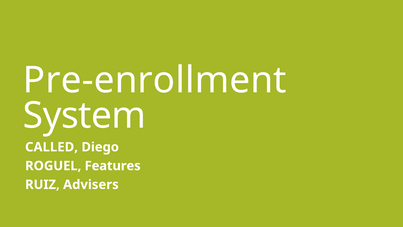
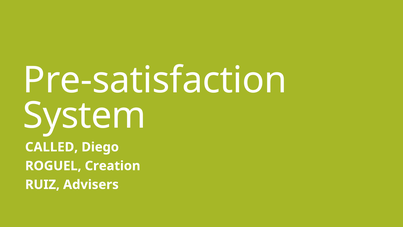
Pre-enrollment: Pre-enrollment -> Pre-satisfaction (155, 80)
Features: Features -> Creation (113, 166)
